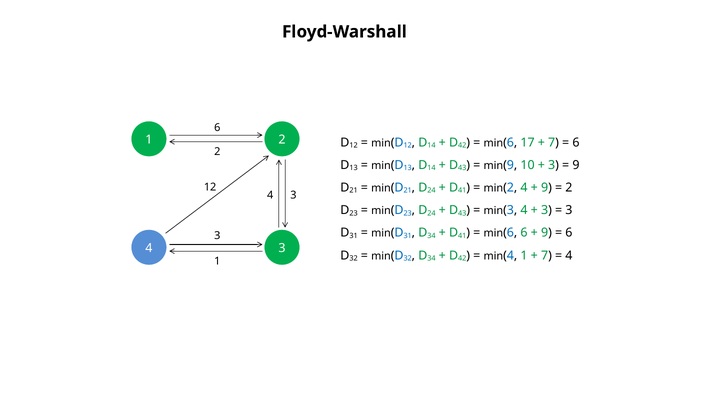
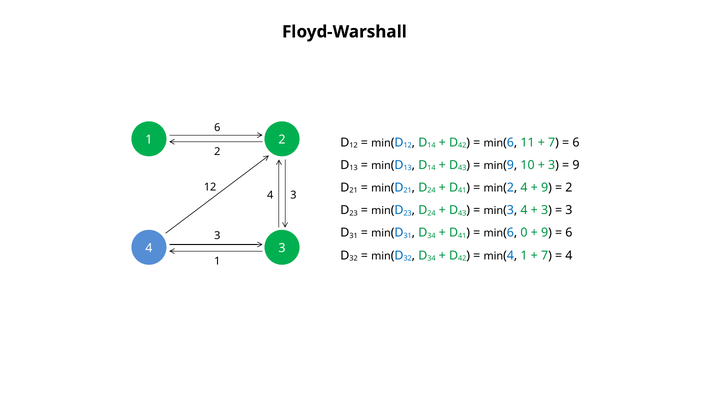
17: 17 -> 11 (528, 143)
min(6 6: 6 -> 0 (524, 233)
